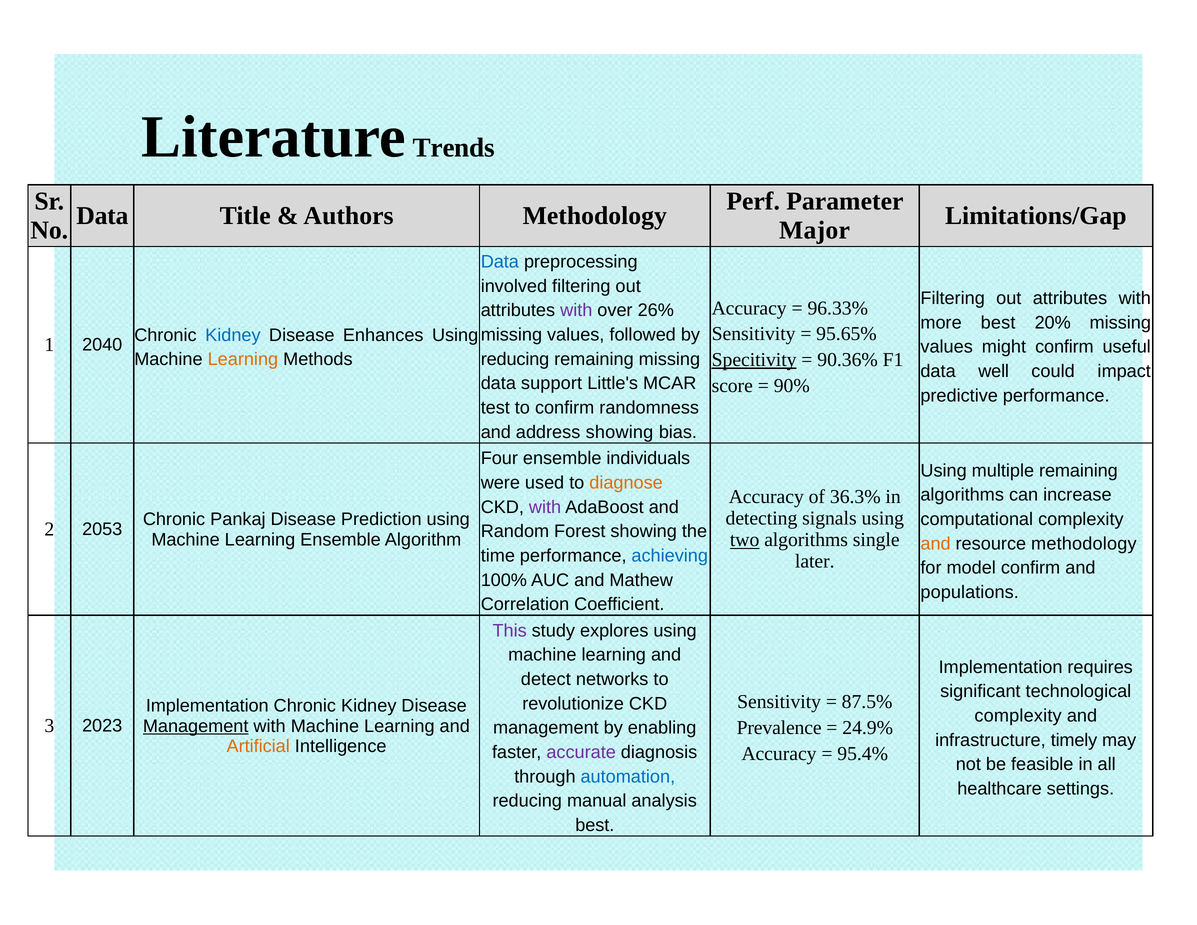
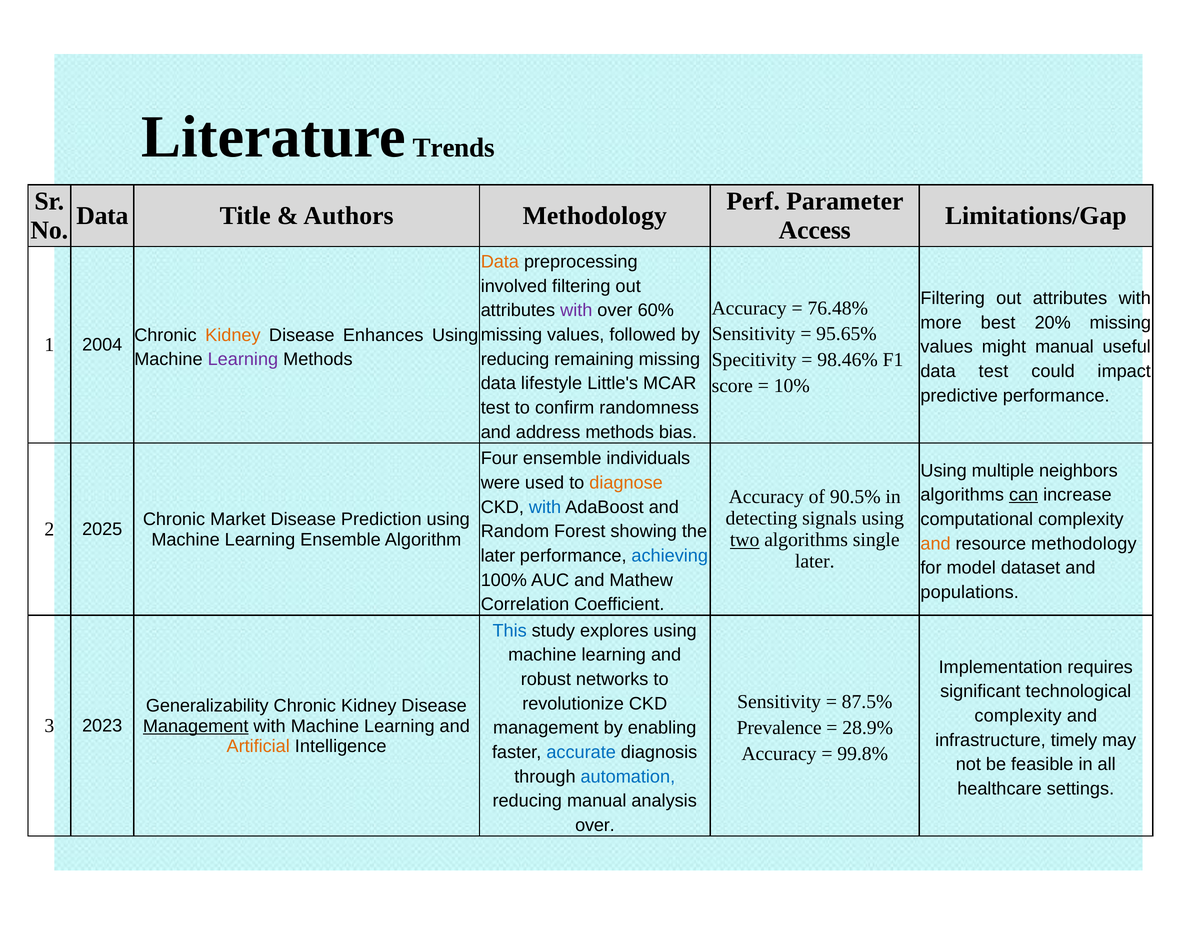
Major: Major -> Access (815, 230)
Data colour: blue -> orange (500, 262)
96.33%: 96.33% -> 76.48% (838, 308)
26%: 26% -> 60% (656, 310)
Kidney colour: blue -> orange (233, 335)
2040: 2040 -> 2004 (102, 345)
might confirm: confirm -> manual (1064, 347)
Specitivity underline: present -> none (754, 360)
90.36%: 90.36% -> 98.46% (848, 360)
Learning colour: orange -> purple (243, 359)
data well: well -> test (993, 371)
support: support -> lifestyle (552, 383)
90%: 90% -> 10% (792, 386)
address showing: showing -> methods (620, 432)
multiple remaining: remaining -> neighbors (1078, 471)
can underline: none -> present (1024, 495)
36.3%: 36.3% -> 90.5% (855, 497)
with colour: purple -> blue (545, 507)
Pankaj: Pankaj -> Market (238, 519)
2053: 2053 -> 2025 (102, 529)
time: time -> later (498, 556)
model confirm: confirm -> dataset (1031, 568)
This colour: purple -> blue (510, 631)
detect: detect -> robust (546, 679)
Implementation: Implementation -> Generalizability (207, 706)
24.9%: 24.9% -> 28.9% (868, 728)
accurate colour: purple -> blue (581, 752)
95.4%: 95.4% -> 99.8% (863, 754)
best: best -> over (595, 825)
